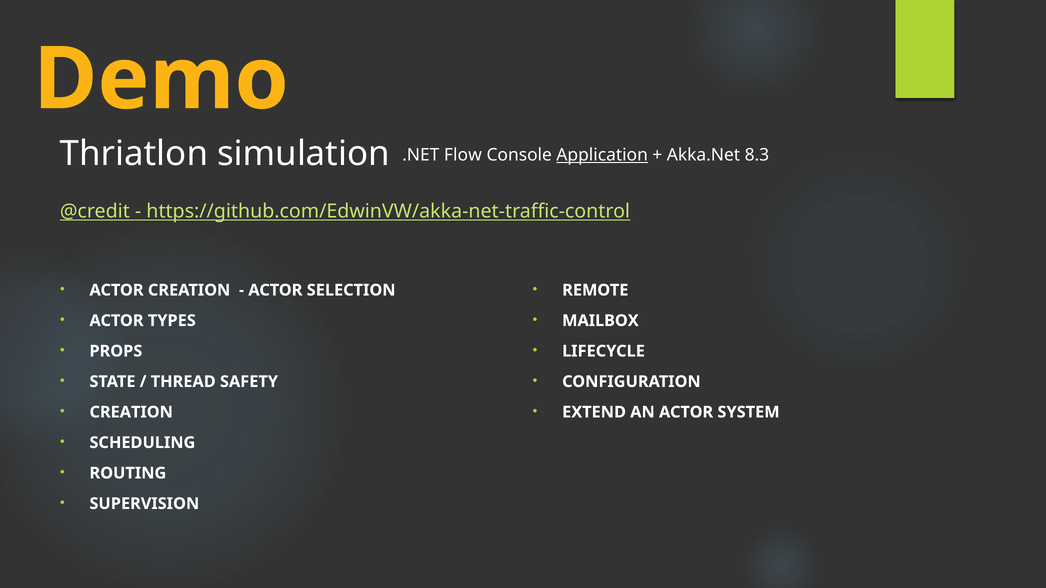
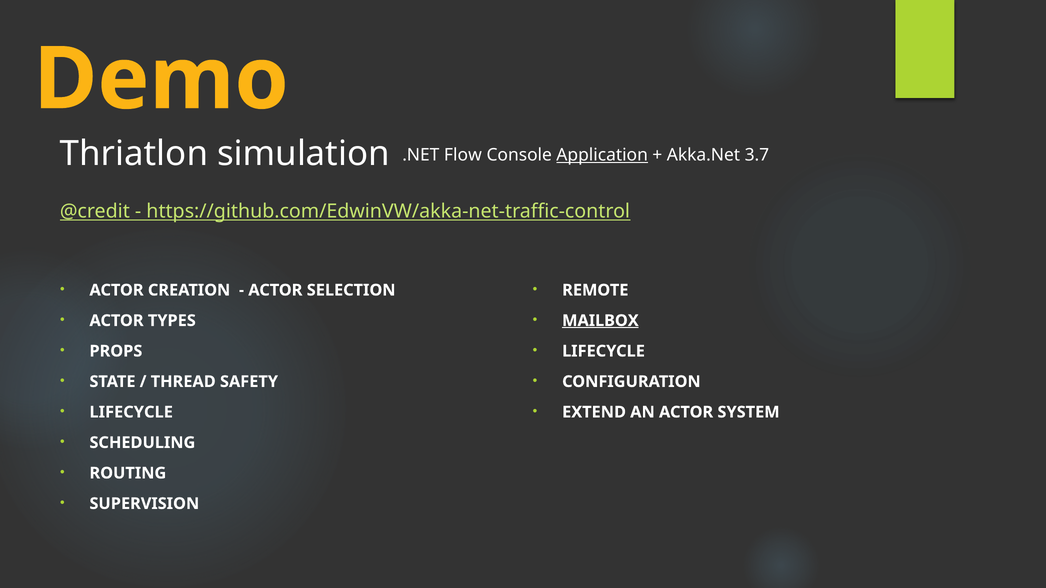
8.3: 8.3 -> 3.7 (757, 155)
MAILBOX underline: none -> present (600, 321)
CREATION: CREATION -> LIFECYCLE (131, 412)
